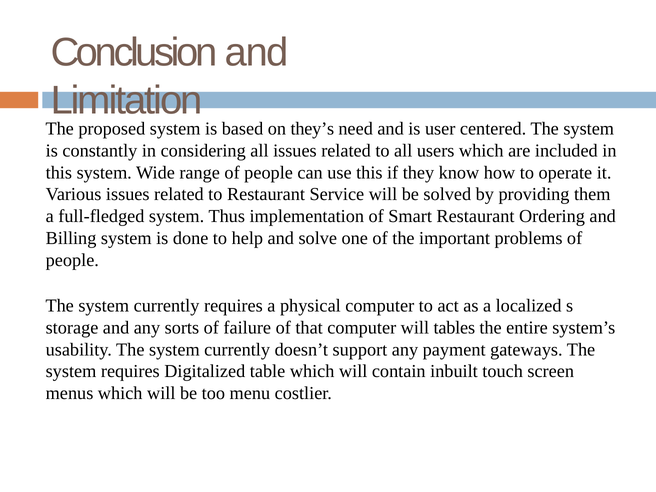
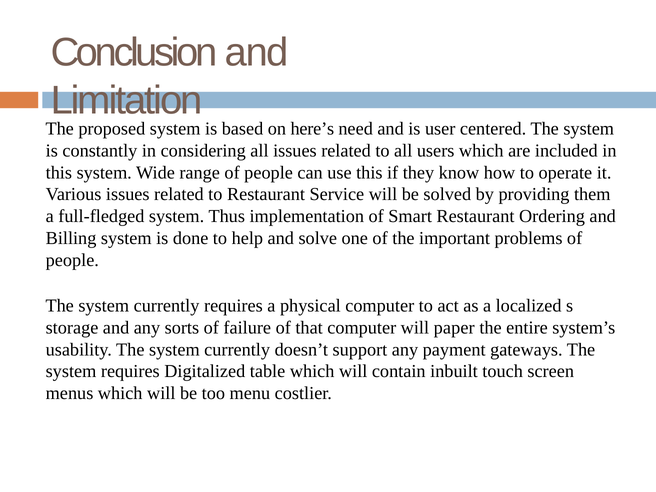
they’s: they’s -> here’s (312, 129)
tables: tables -> paper (454, 328)
